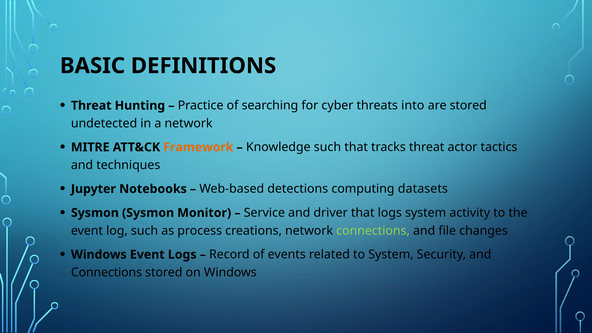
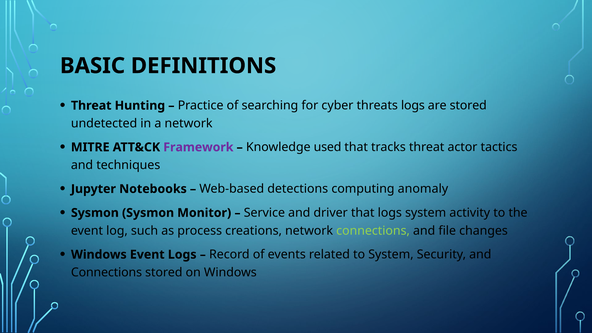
threats into: into -> logs (413, 106)
Framework colour: orange -> purple (198, 147)
Knowledge such: such -> used (328, 147)
datasets: datasets -> anomaly (423, 189)
